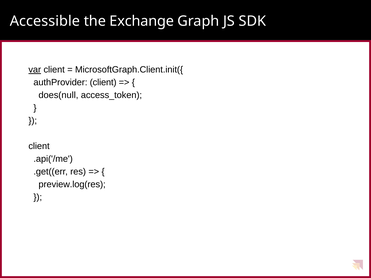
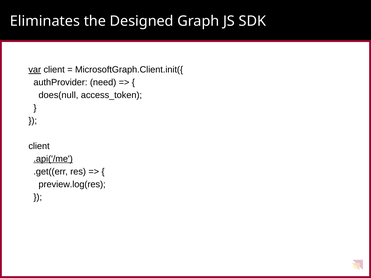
Accessible: Accessible -> Eliminates (45, 21)
Exchange: Exchange -> Designed (142, 21)
authProvider client: client -> need (103, 83)
.api('/me underline: none -> present (53, 159)
